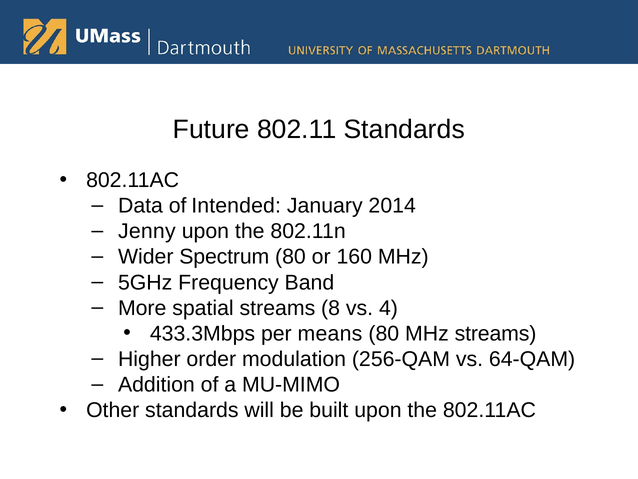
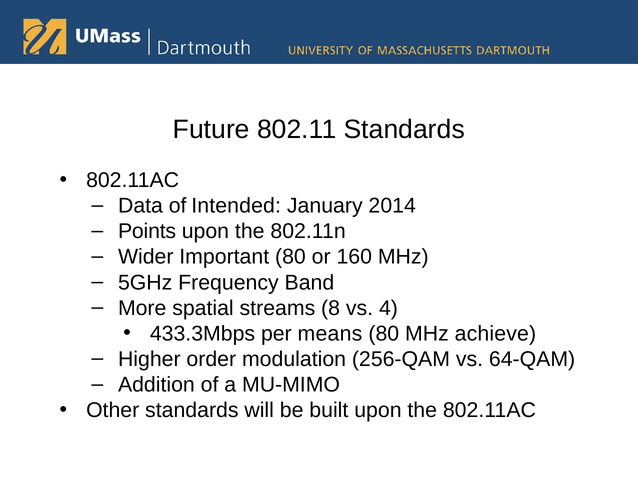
Jenny: Jenny -> Points (147, 231)
Spectrum: Spectrum -> Important (224, 257)
MHz streams: streams -> achieve (495, 333)
